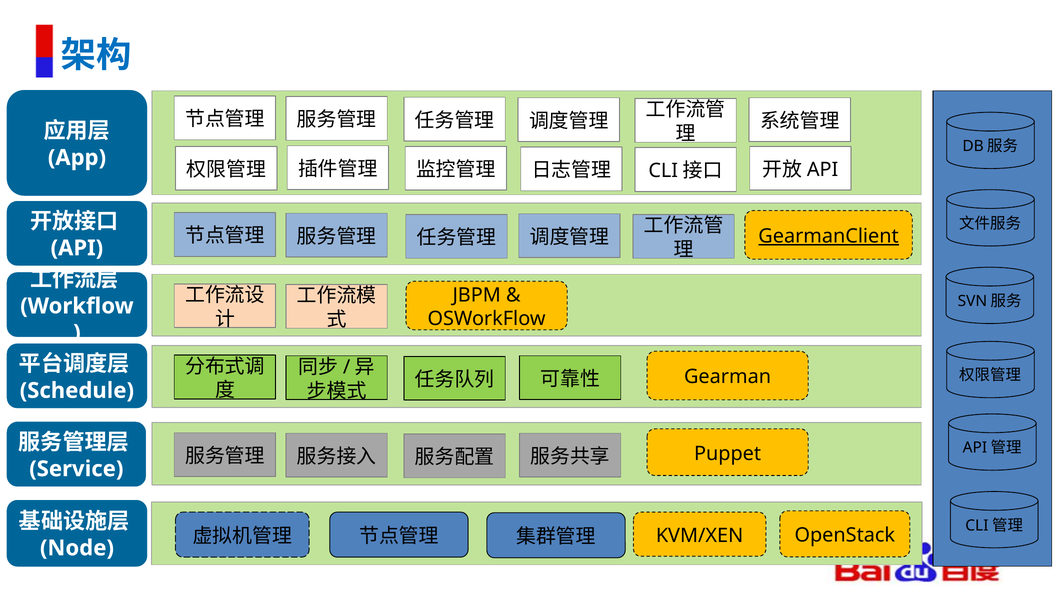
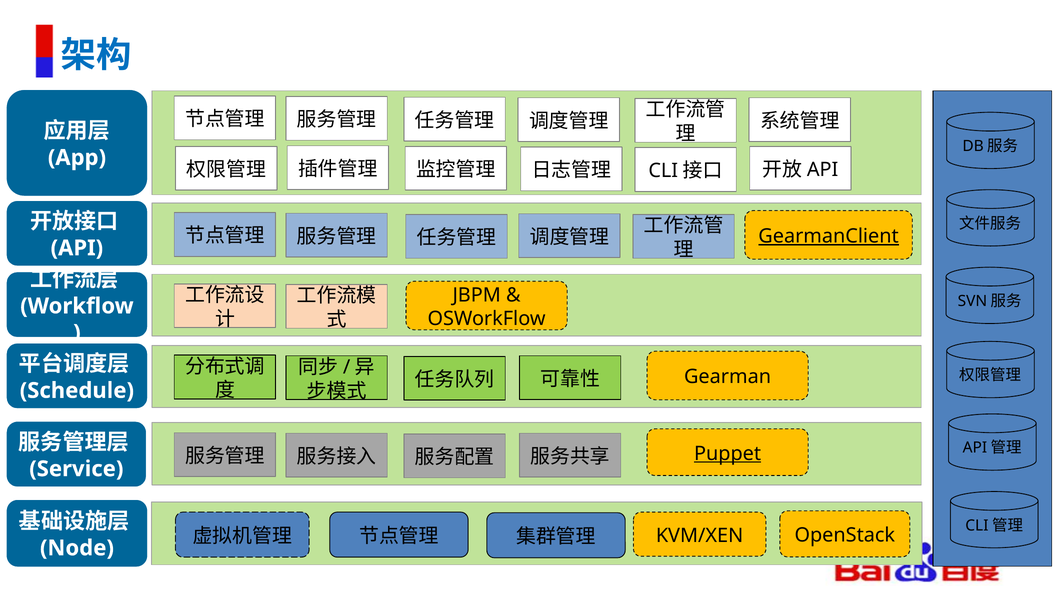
Puppet underline: none -> present (728, 454)
